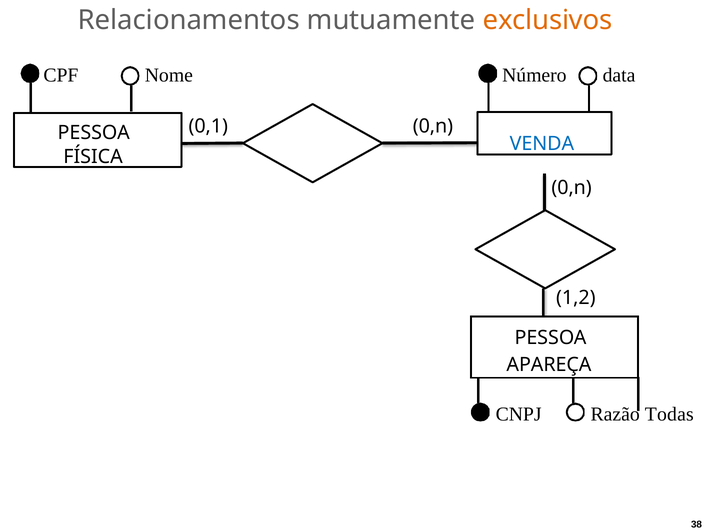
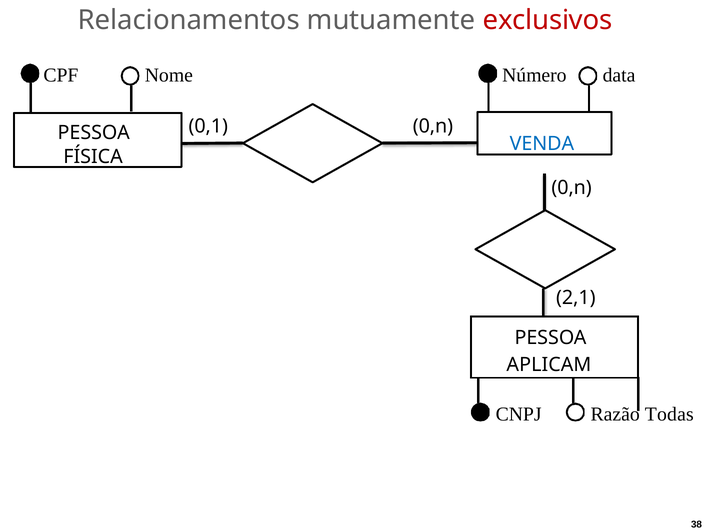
exclusivos colour: orange -> red (548, 20)
1,2: 1,2 -> 2,1 (576, 297)
APAREÇA: APAREÇA -> APLICAM (549, 365)
